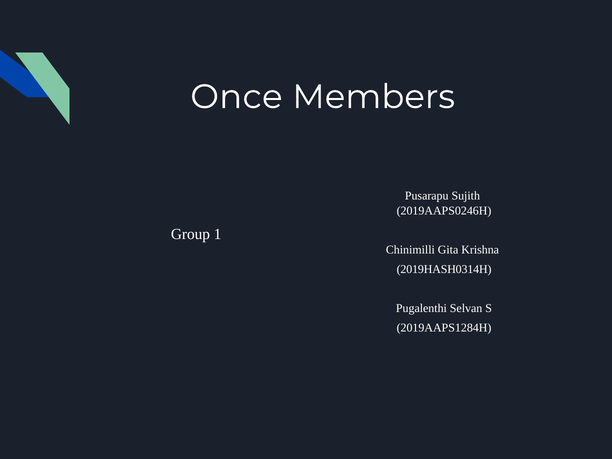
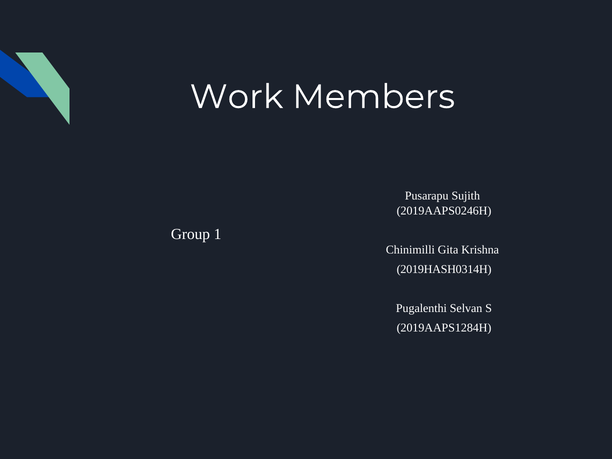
Once: Once -> Work (237, 97)
